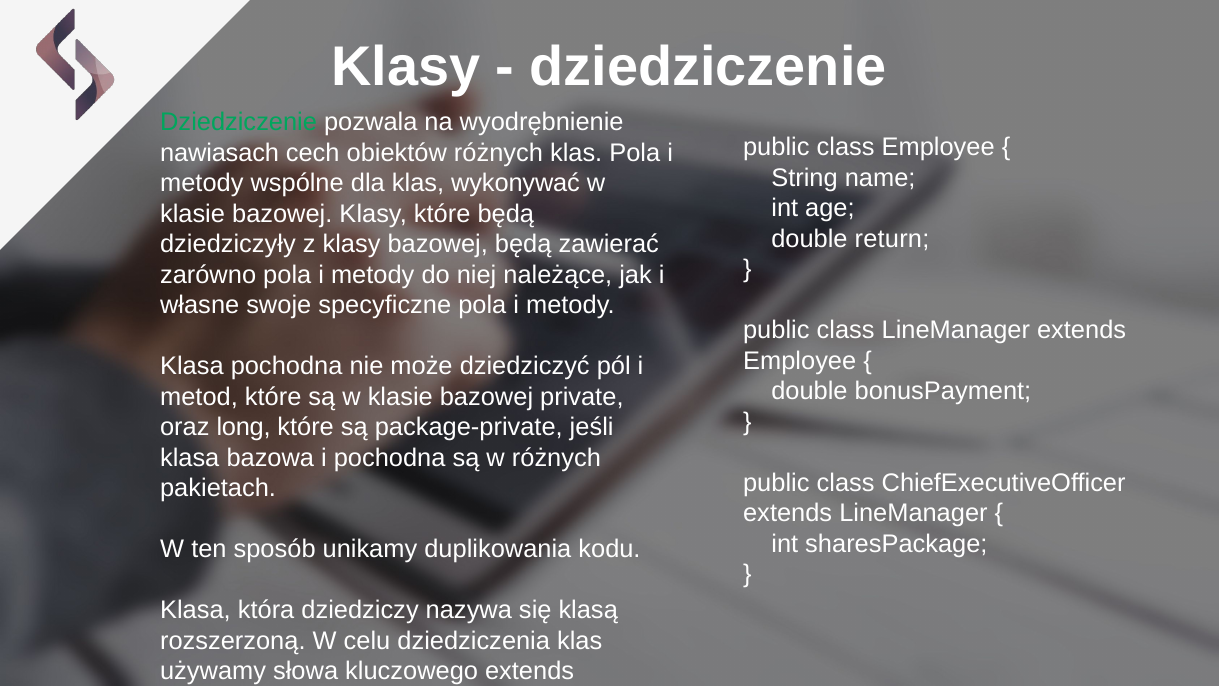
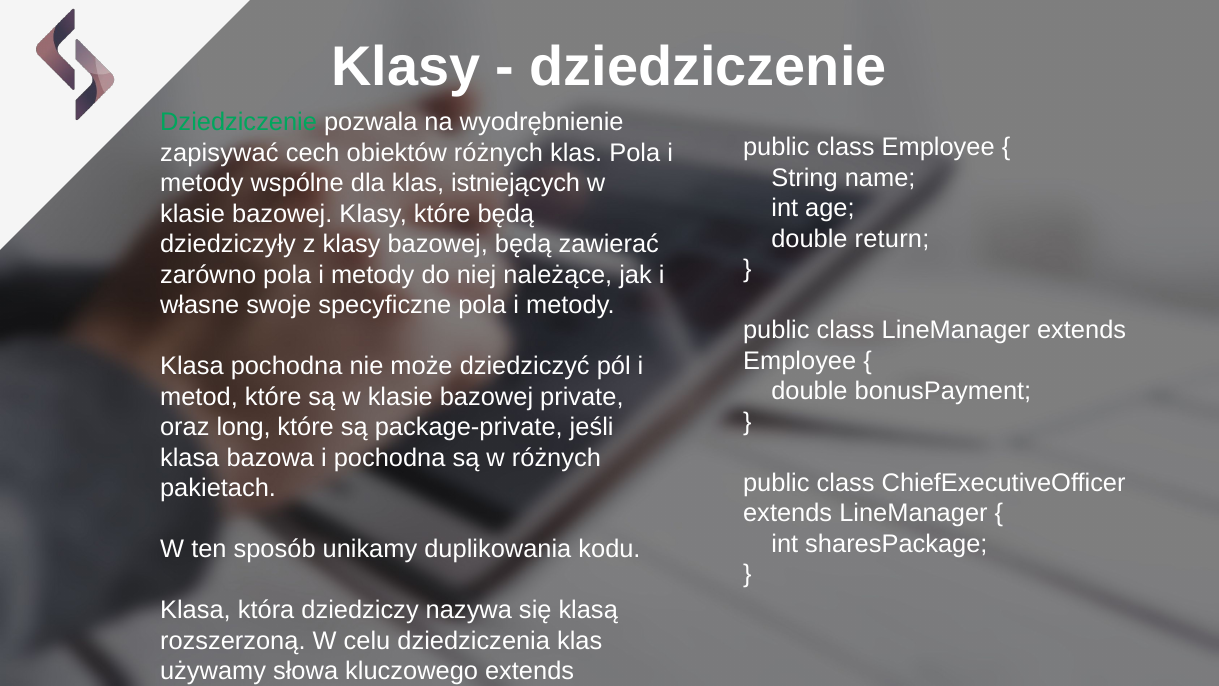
nawiasach: nawiasach -> zapisywać (219, 153)
wykonywać: wykonywać -> istniejących (516, 183)
